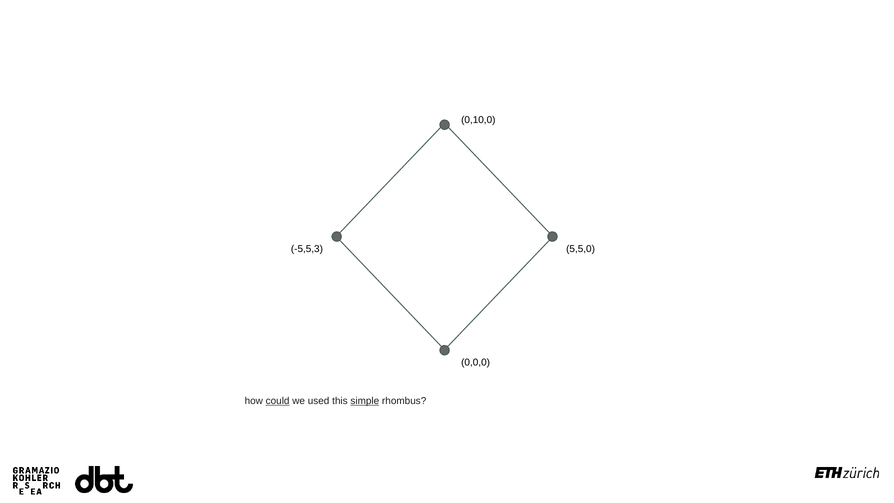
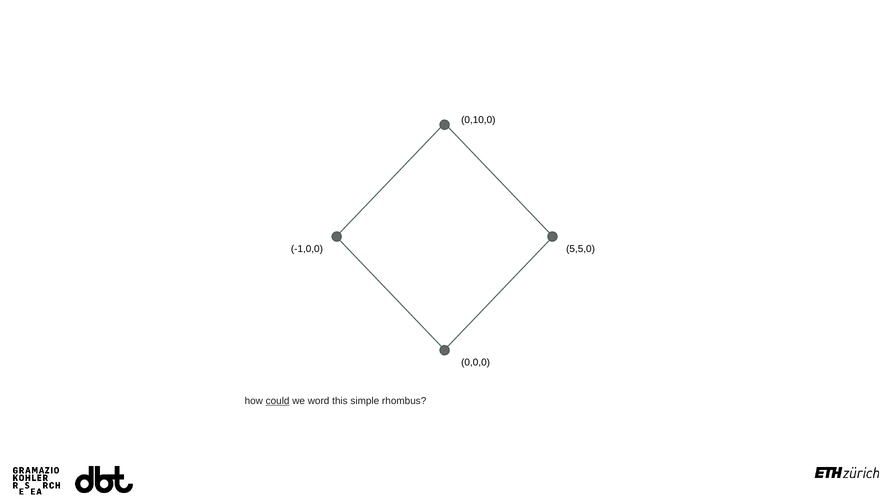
-5,5,3: -5,5,3 -> -1,0,0 (307, 249)
used: used -> word (319, 401)
simple underline: present -> none (365, 401)
